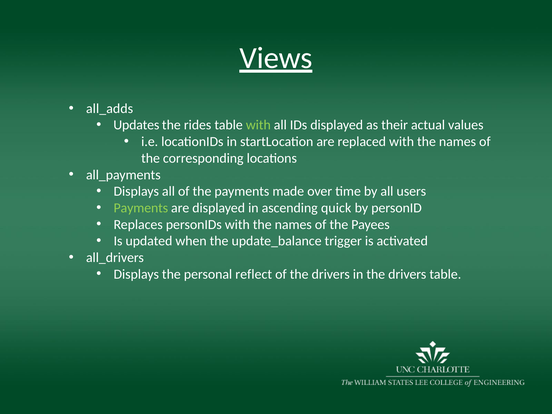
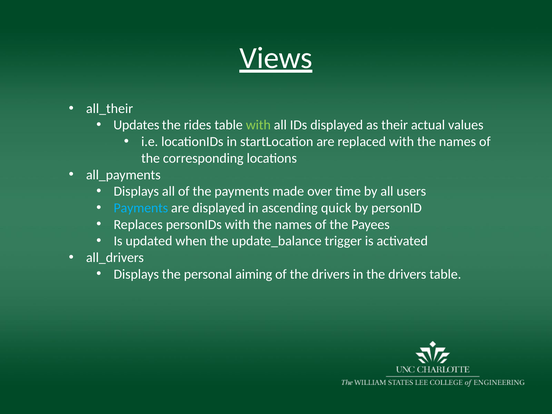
all_adds: all_adds -> all_their (110, 109)
Payments colour: light green -> light blue (141, 208)
reflect: reflect -> aiming (254, 274)
